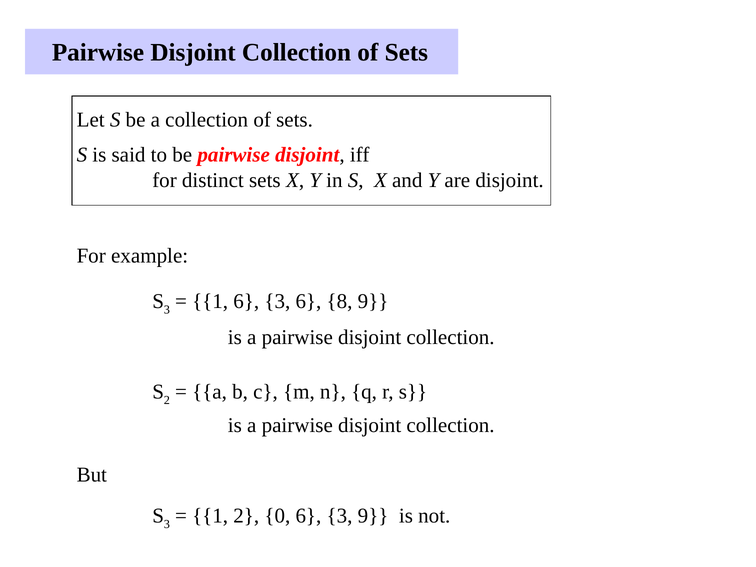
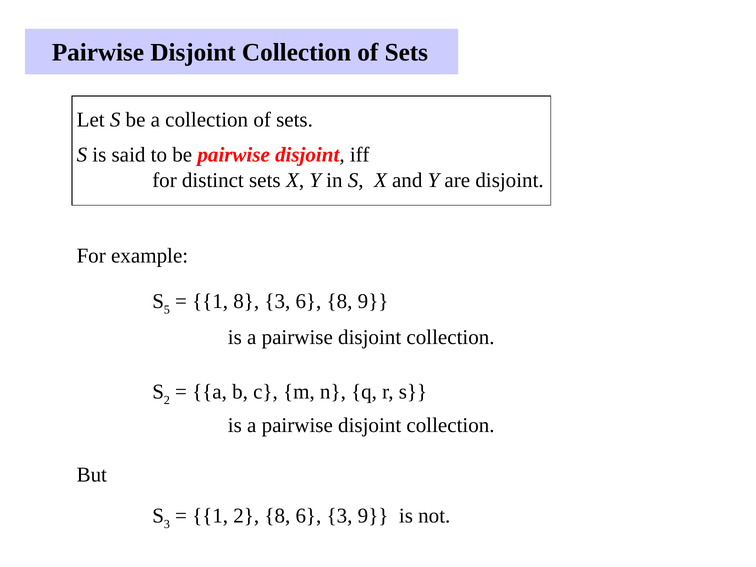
3: 3 -> 5 (167, 309)
1 6: 6 -> 8 (246, 301)
2 0: 0 -> 8 (277, 516)
